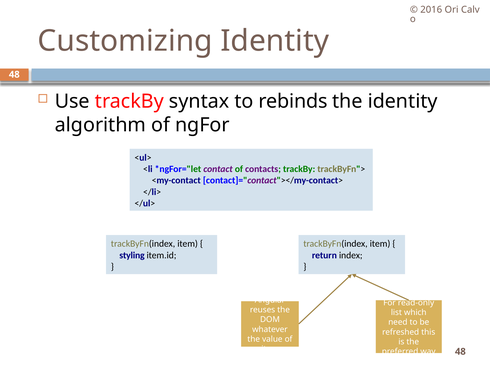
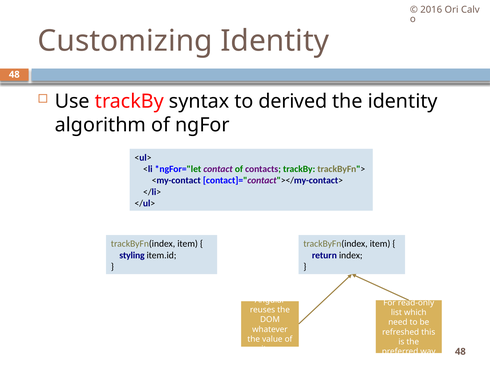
rebinds: rebinds -> derived (293, 101)
